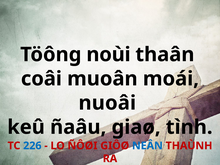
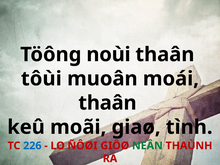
coâi: coâi -> tôùi (41, 79)
nuoâi: nuoâi -> thaân (107, 103)
ñaâu: ñaâu -> moãi (78, 127)
NEÂN colour: blue -> green (147, 146)
